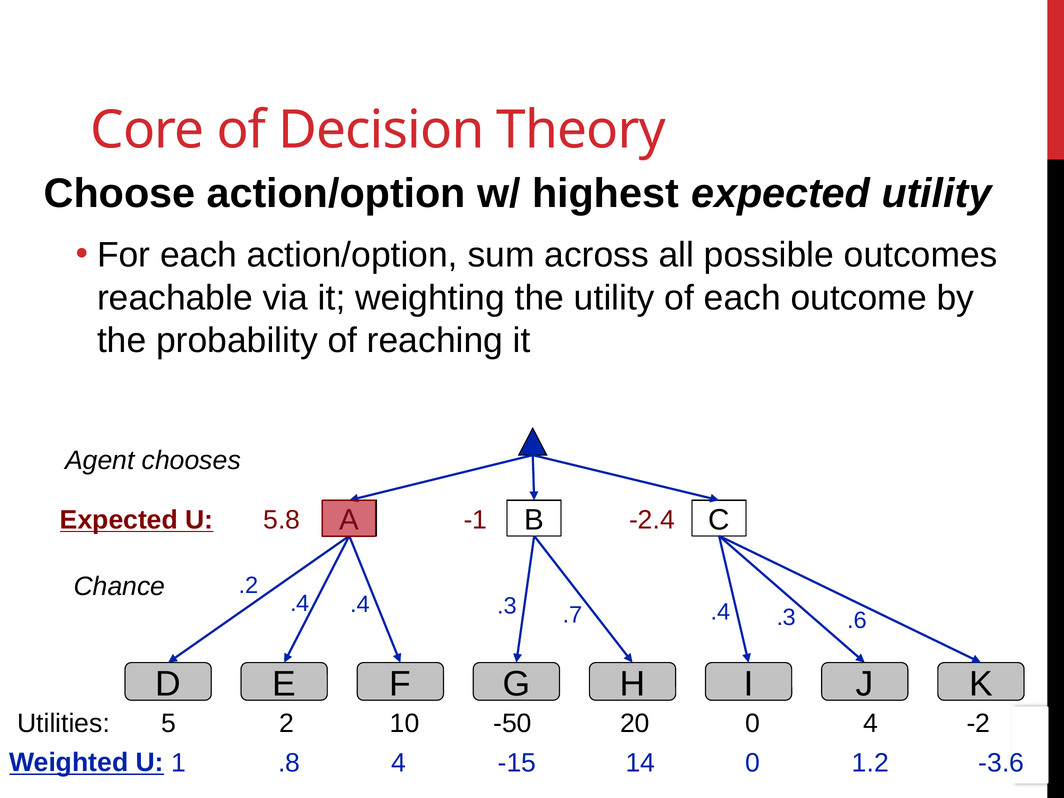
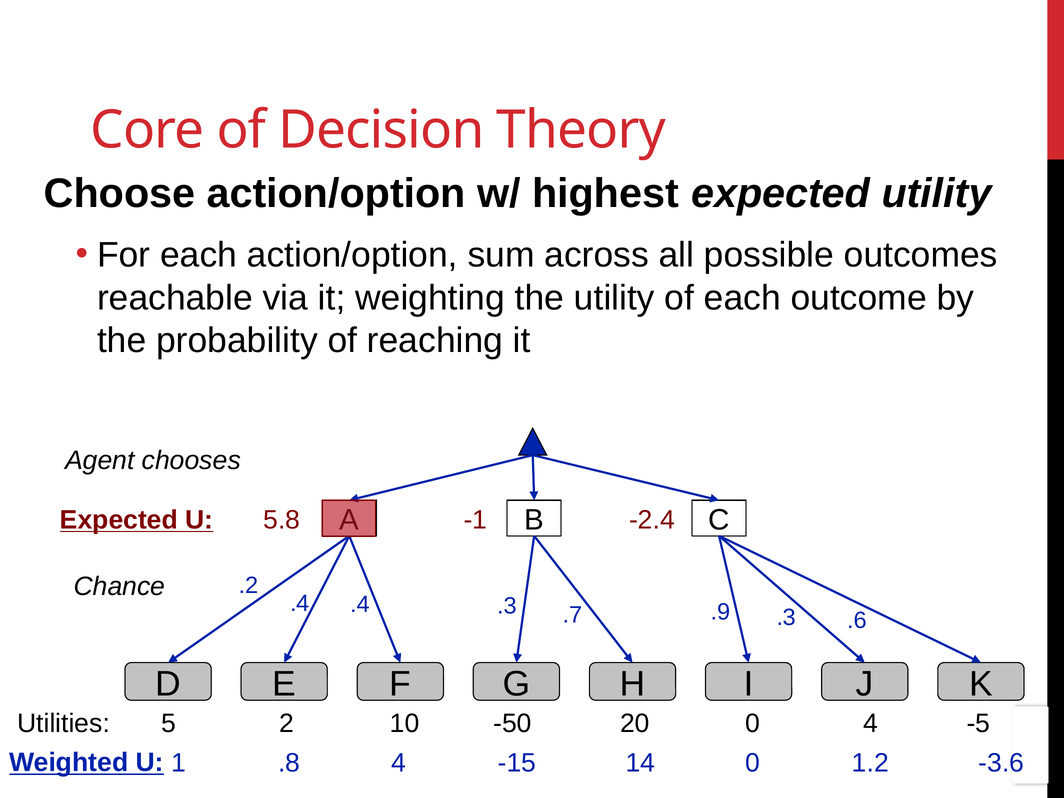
.4 .4: .4 -> .9 (721, 612)
-2: -2 -> -5 (978, 723)
